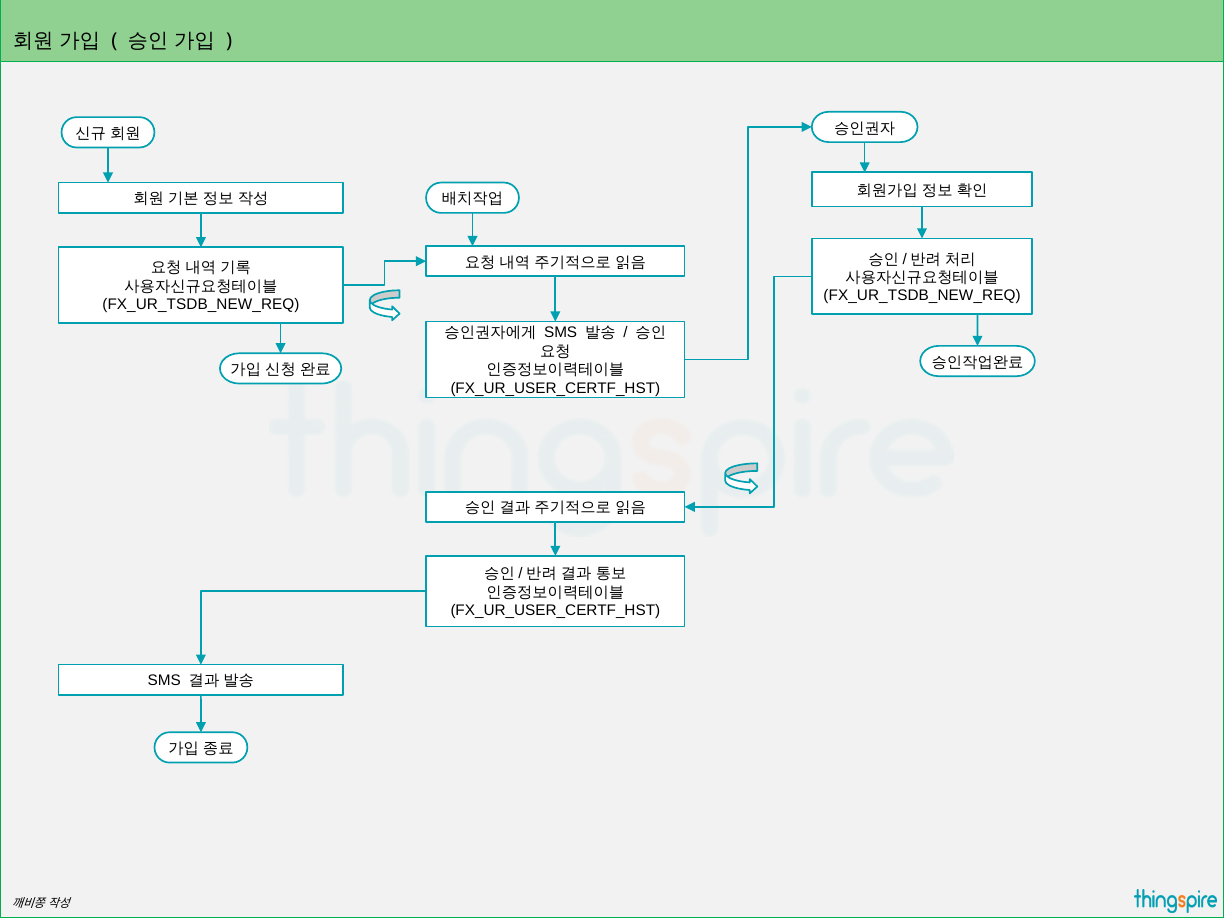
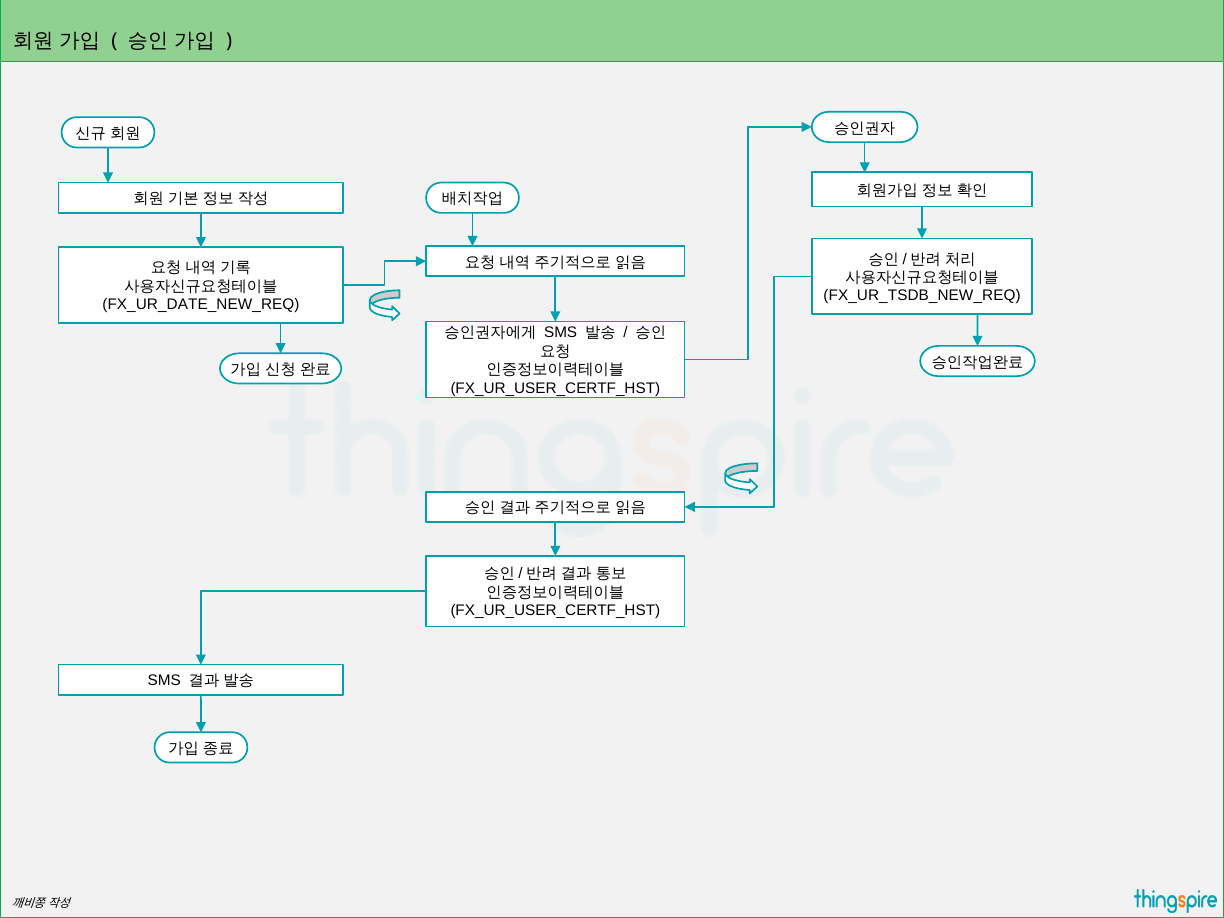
FX_UR_TSDB_NEW_REQ: FX_UR_TSDB_NEW_REQ -> FX_UR_DATE_NEW_REQ (201, 305)
